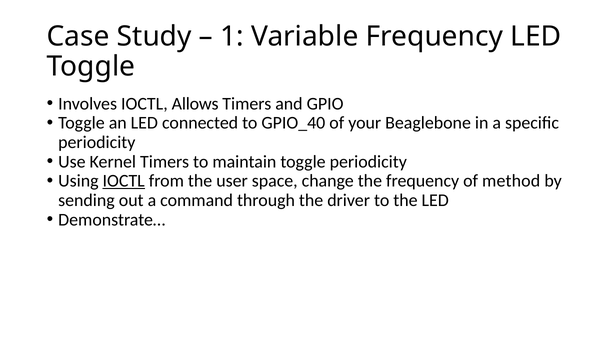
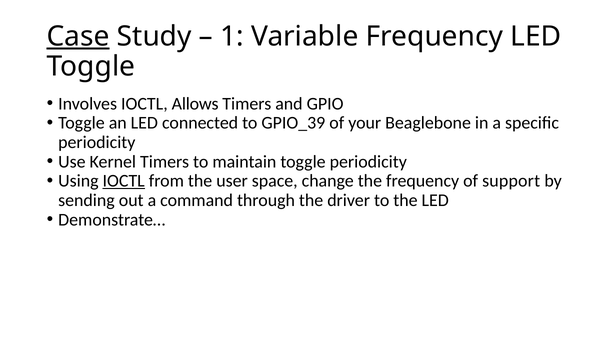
Case underline: none -> present (78, 36)
GPIO_40: GPIO_40 -> GPIO_39 (293, 123)
method: method -> support (511, 181)
